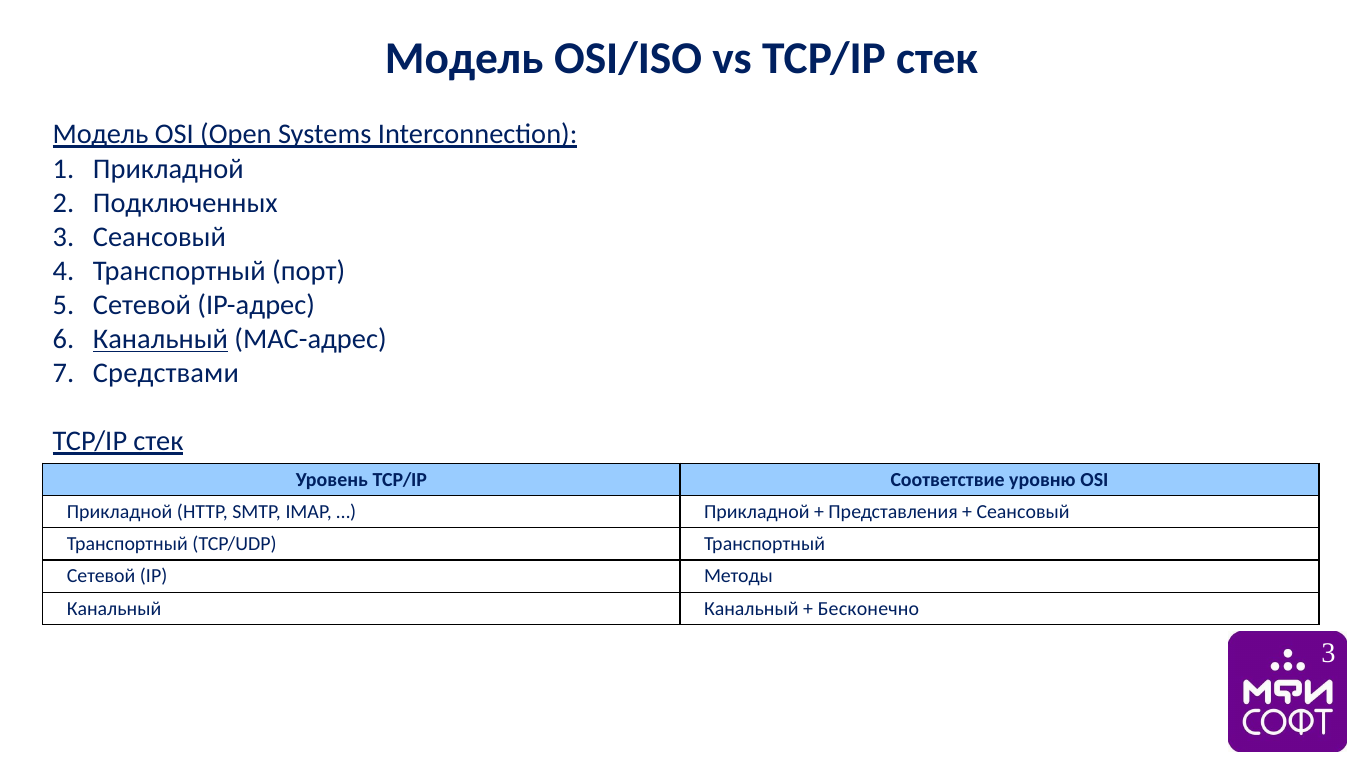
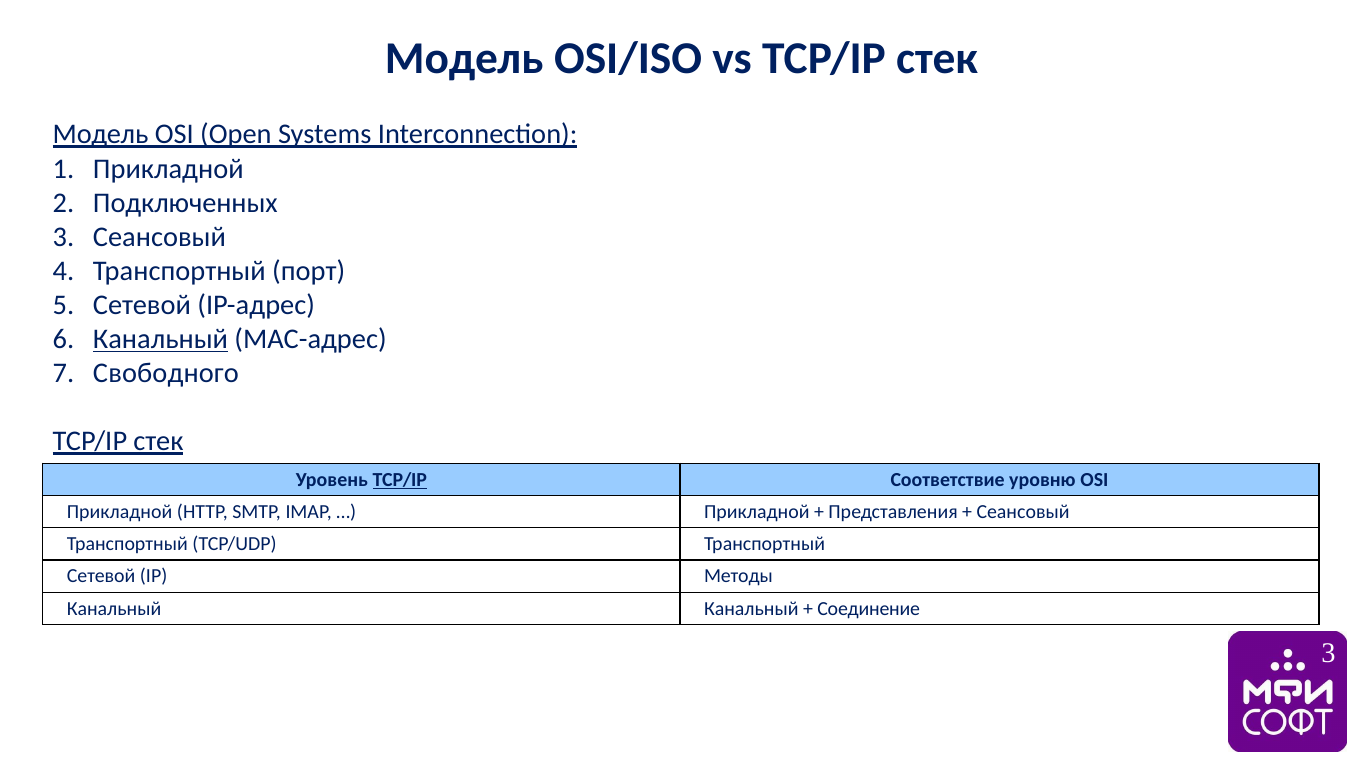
Средствами: Средствами -> Свободного (166, 373)
TCP/IP underline: none -> present (400, 479)
Бесконечно: Бесконечно -> Соединение (869, 608)
